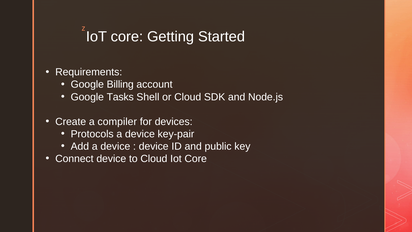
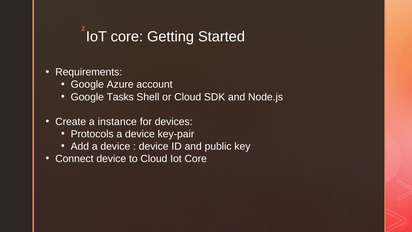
Billing: Billing -> Azure (120, 84)
compiler: compiler -> instance (117, 122)
